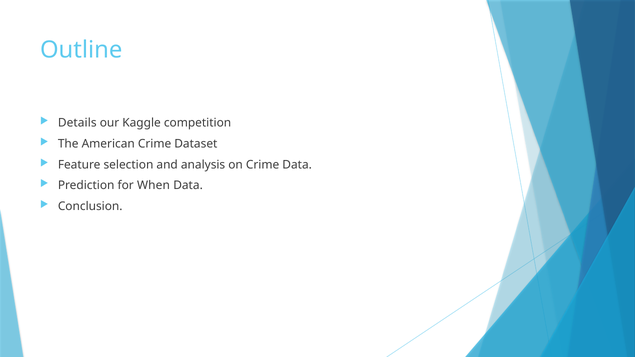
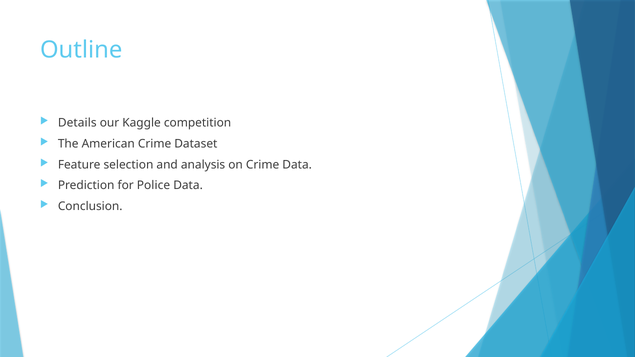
When: When -> Police (153, 186)
